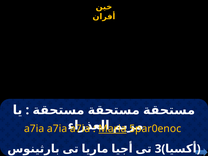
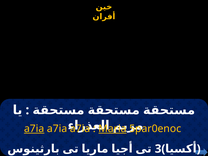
a7ia underline: none -> present (34, 129)
